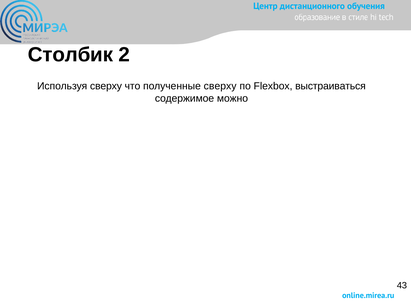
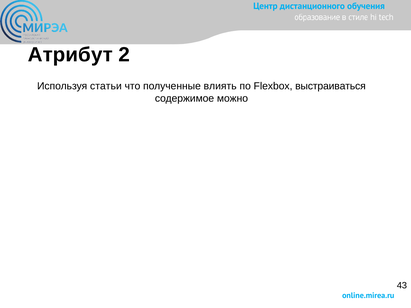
Столбик: Столбик -> Атрибут (70, 55)
Используя сверху: сверху -> статьи (106, 86)
полученные сверху: сверху -> влиять (220, 86)
